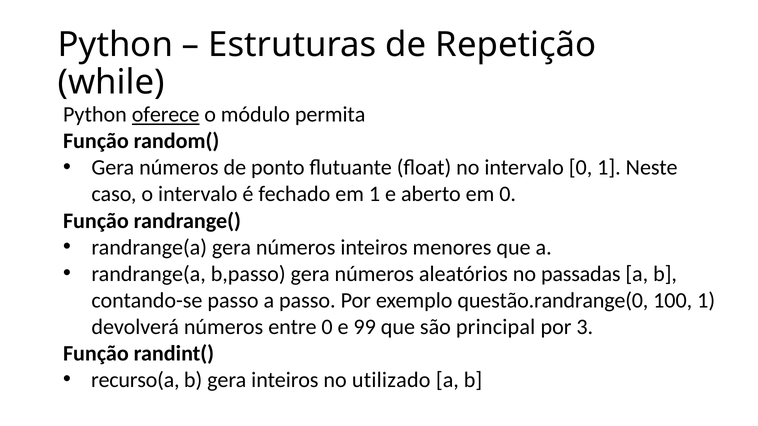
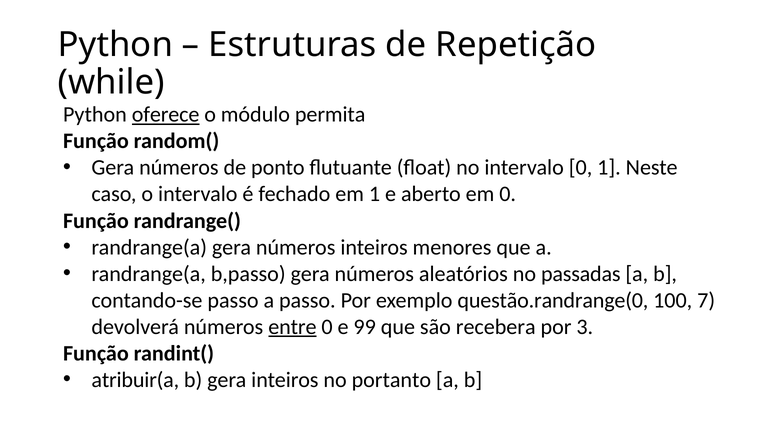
100 1: 1 -> 7 (706, 301)
entre underline: none -> present (292, 327)
principal: principal -> recebera (496, 327)
recurso(a: recurso(a -> atribuir(a (135, 380)
utilizado: utilizado -> portanto (391, 380)
